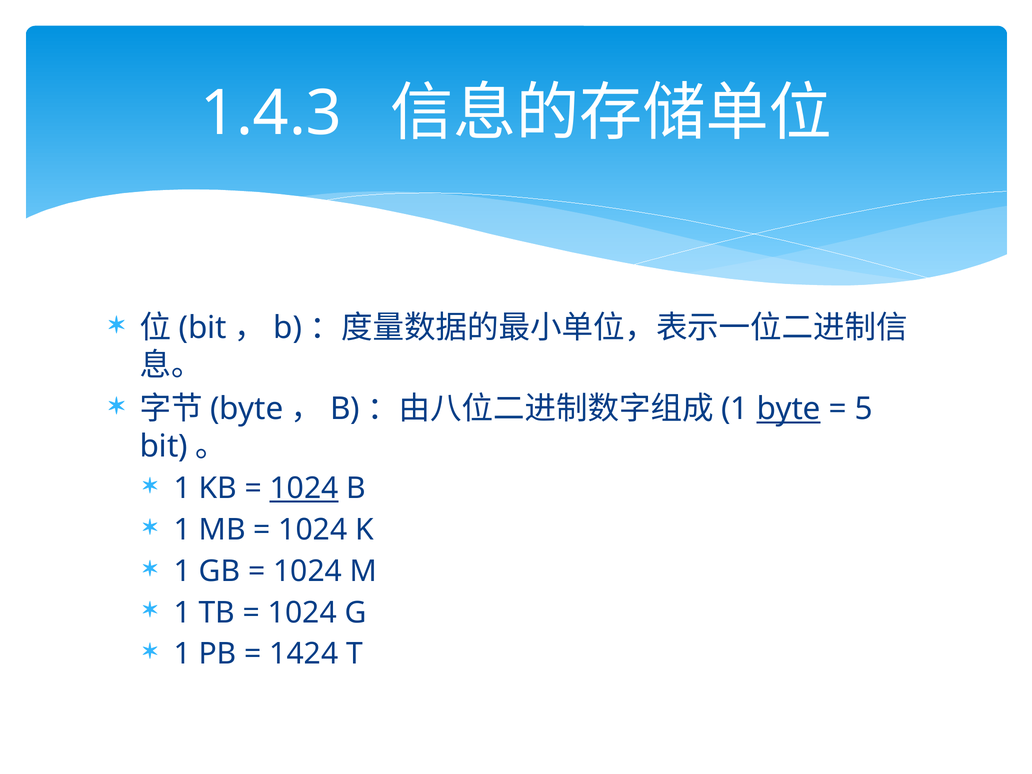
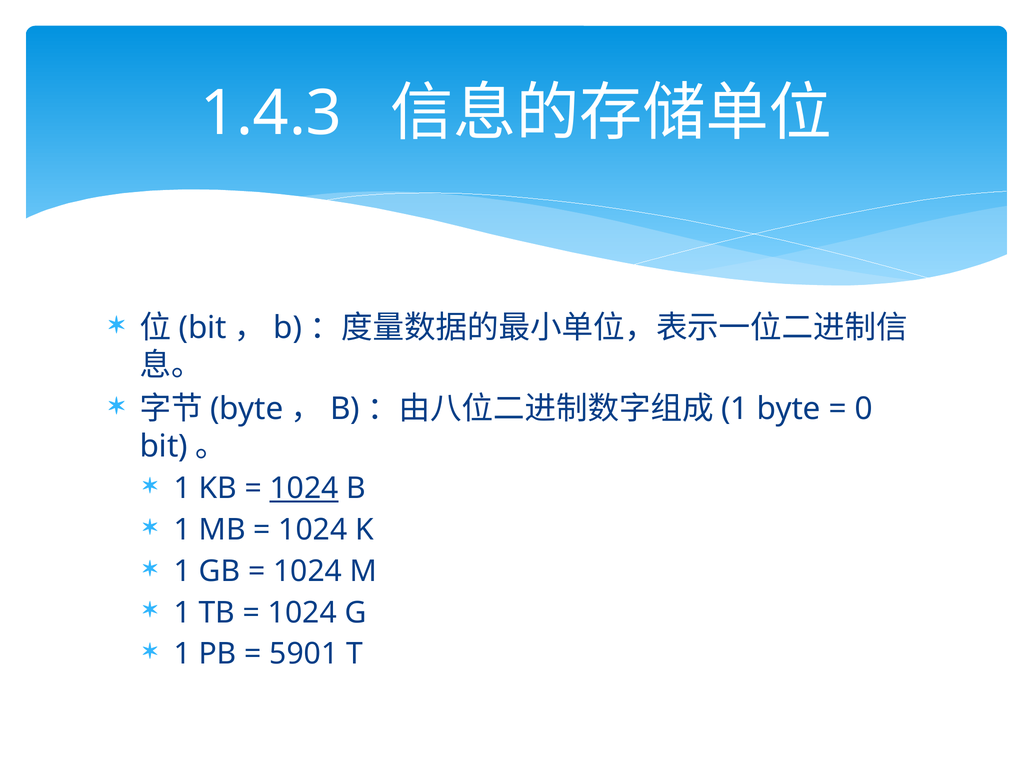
byte underline: present -> none (789, 409)
5: 5 -> 0 (864, 409)
1424: 1424 -> 5901 (304, 654)
